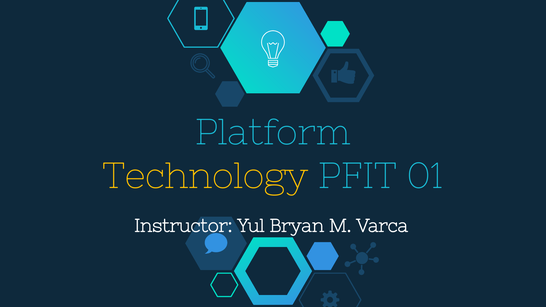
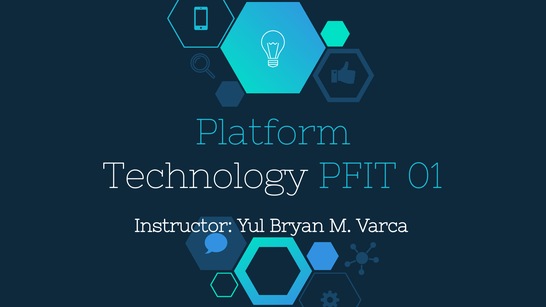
Technology colour: yellow -> white (205, 176)
